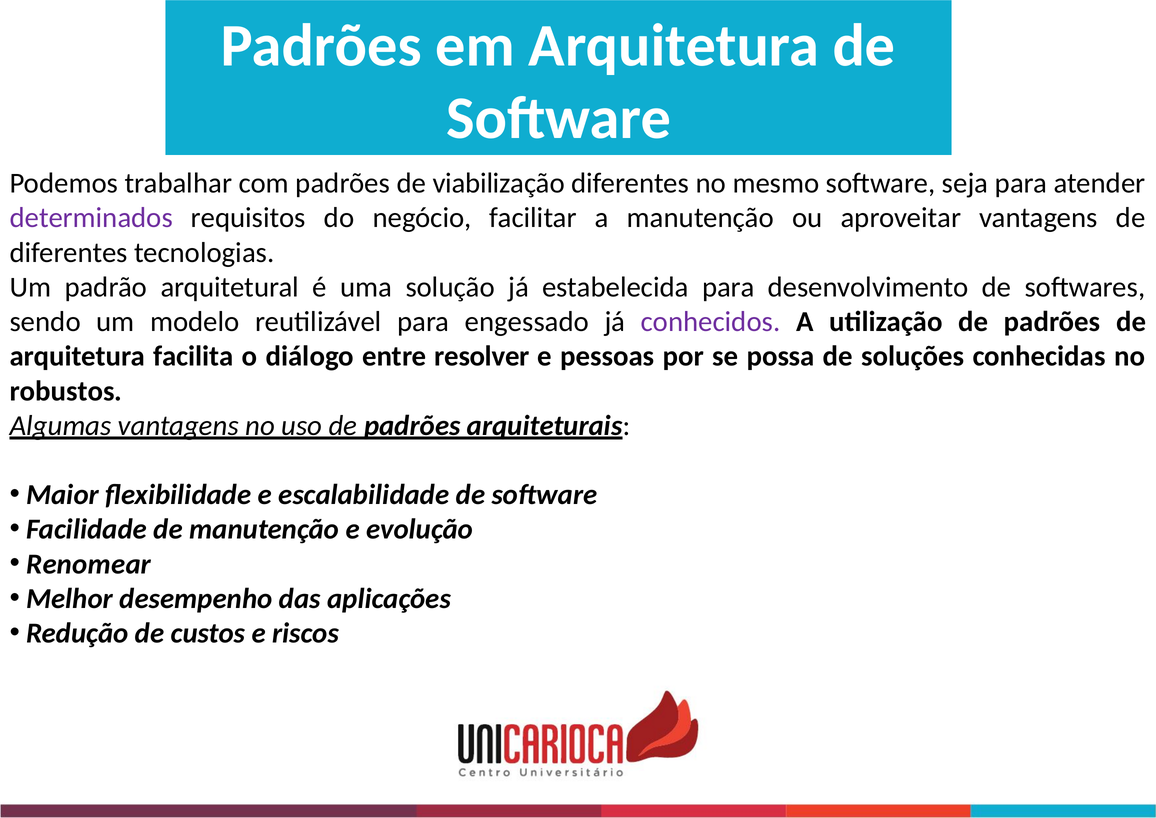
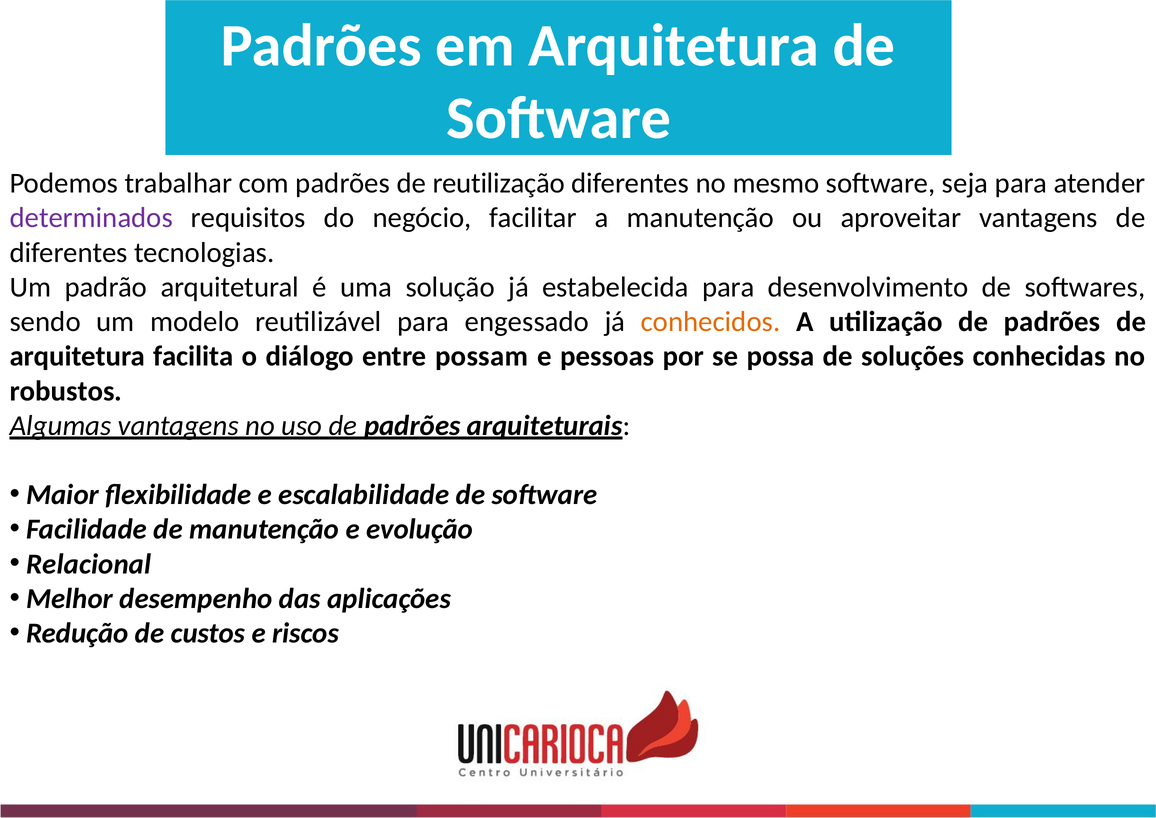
viabilização: viabilização -> reutilização (499, 183)
conhecidos colour: purple -> orange (711, 322)
resolver: resolver -> possam (482, 356)
Renomear: Renomear -> Relacional (89, 564)
